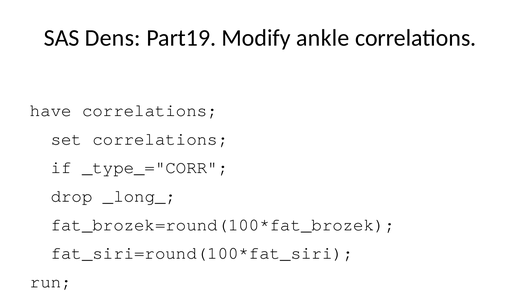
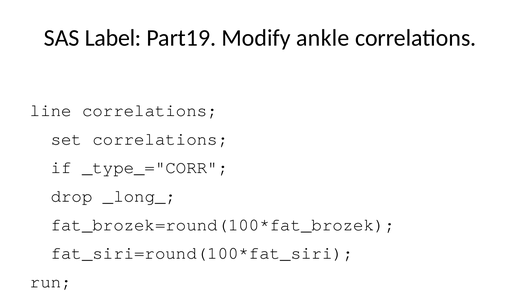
Dens: Dens -> Label (113, 38)
have: have -> line (51, 111)
